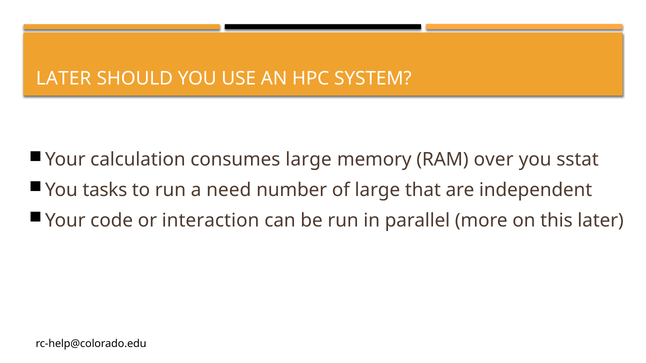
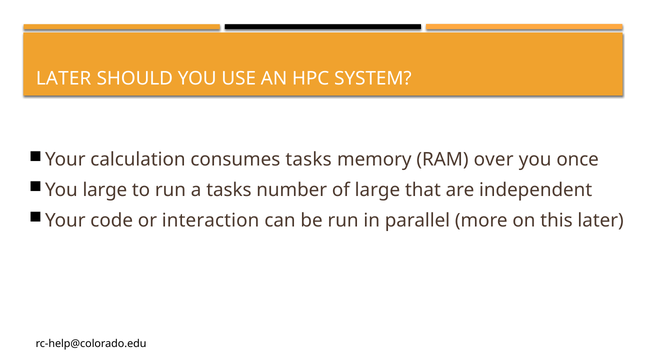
consumes large: large -> tasks (309, 160)
sstat: sstat -> once (578, 160)
You tasks: tasks -> large (105, 190)
a need: need -> tasks (229, 190)
